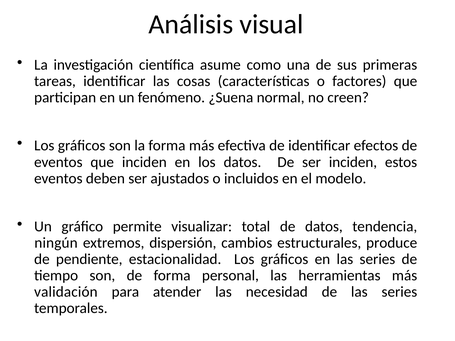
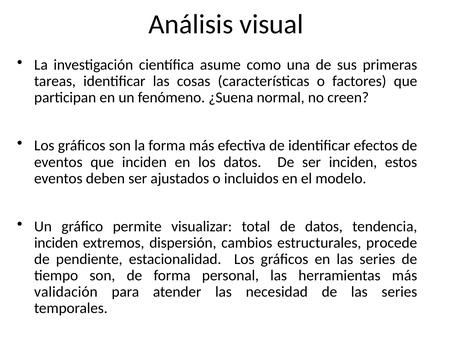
ningún: ningún -> inciden (56, 243)
produce: produce -> procede (392, 243)
